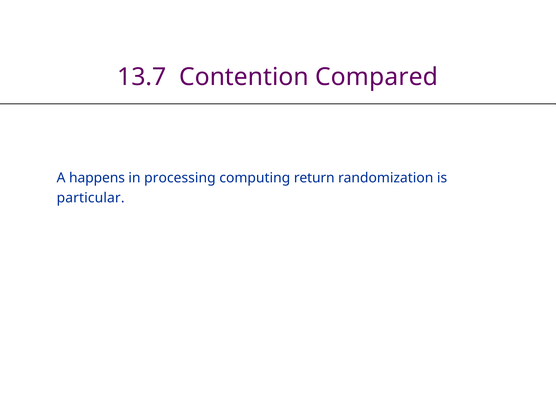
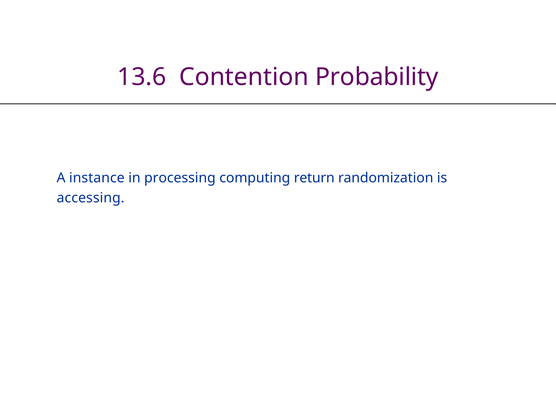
13.7: 13.7 -> 13.6 (142, 77)
Compared: Compared -> Probability (377, 77)
happens: happens -> instance (97, 178)
particular: particular -> accessing (91, 198)
